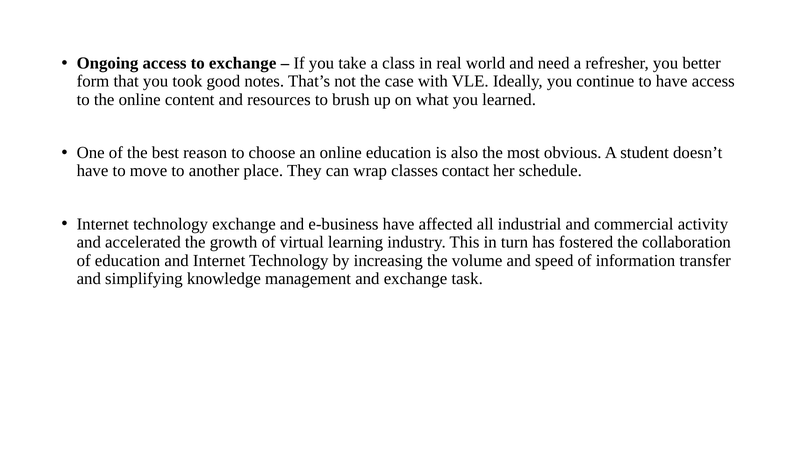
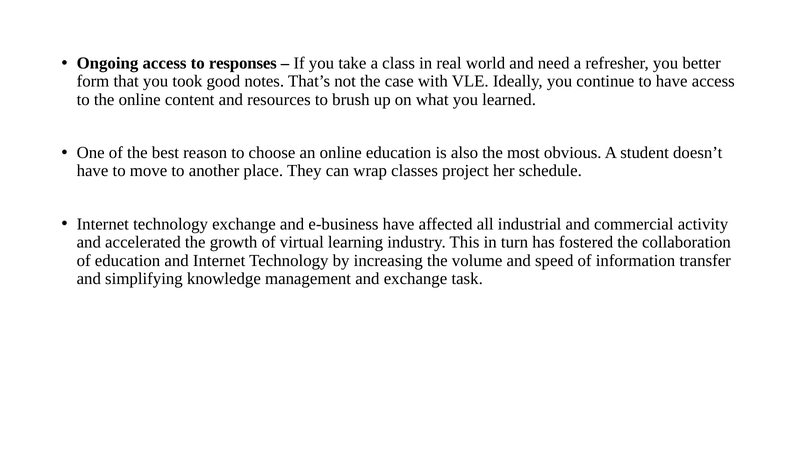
to exchange: exchange -> responses (243, 63)
contact: contact -> project (465, 171)
